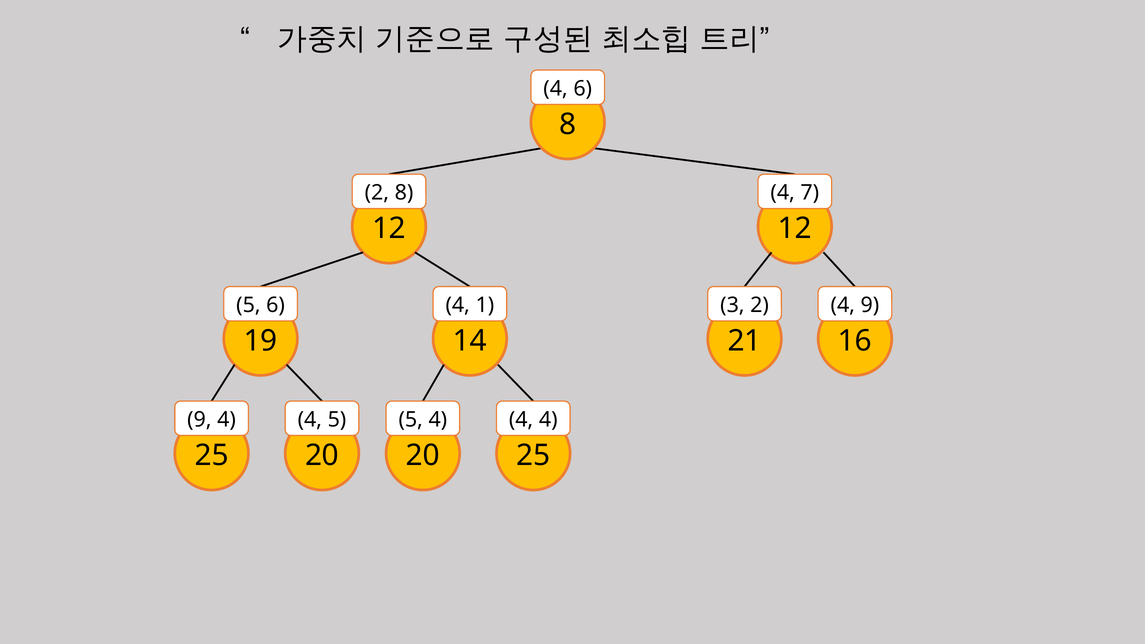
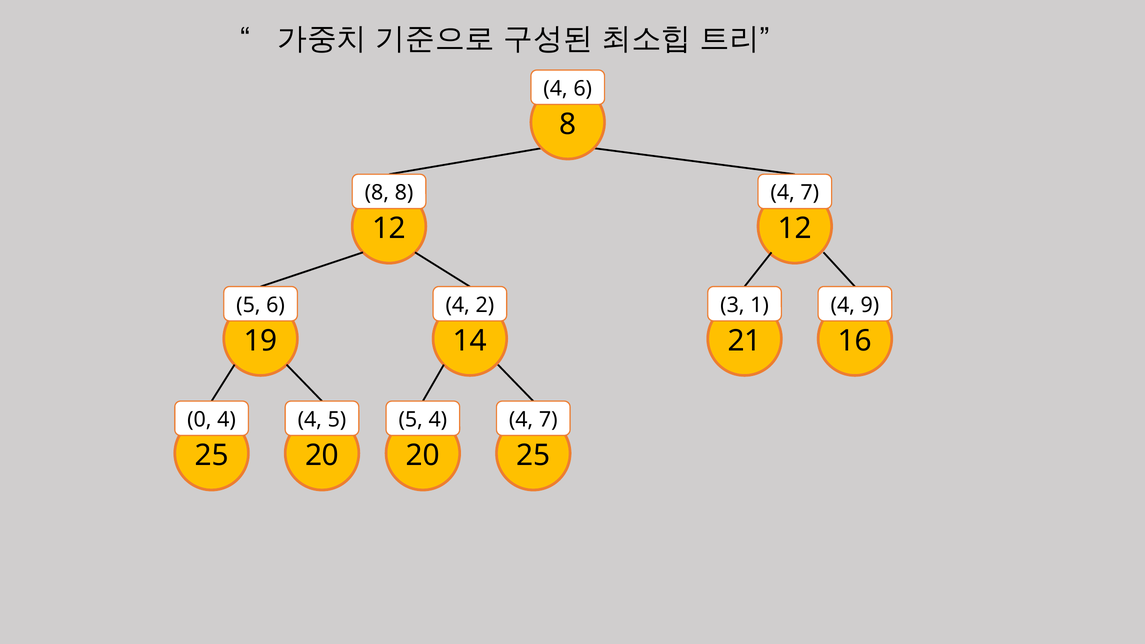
2: 2 -> 8 (377, 193)
1: 1 -> 2 (485, 305)
3 2: 2 -> 1 (760, 305)
9: 9 -> 0 (199, 420)
4: 4 -> 7 (548, 420)
